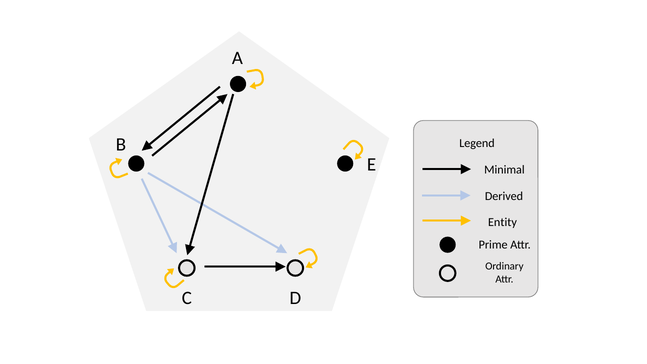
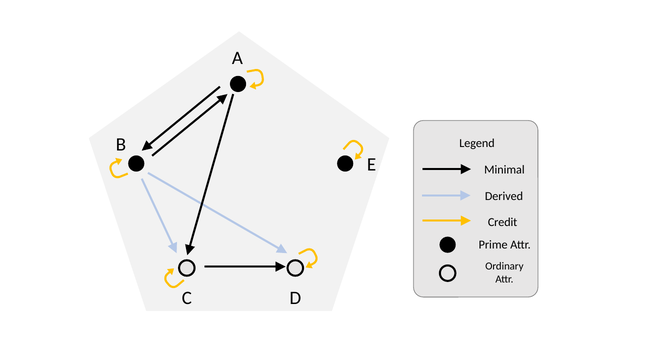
Entity: Entity -> Credit (503, 222)
